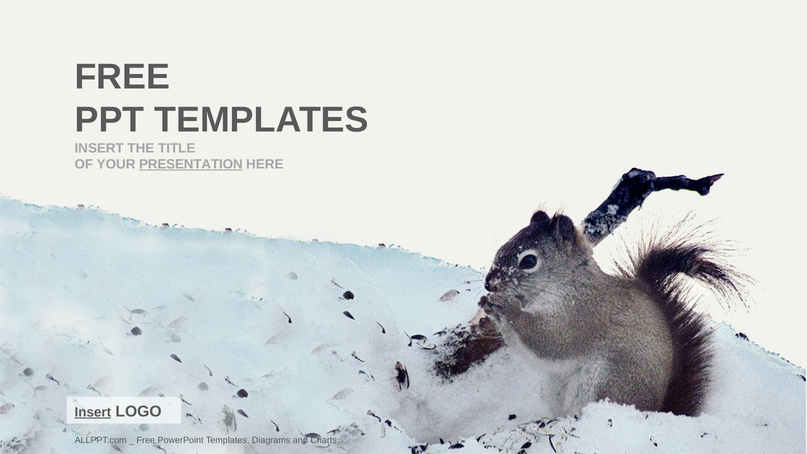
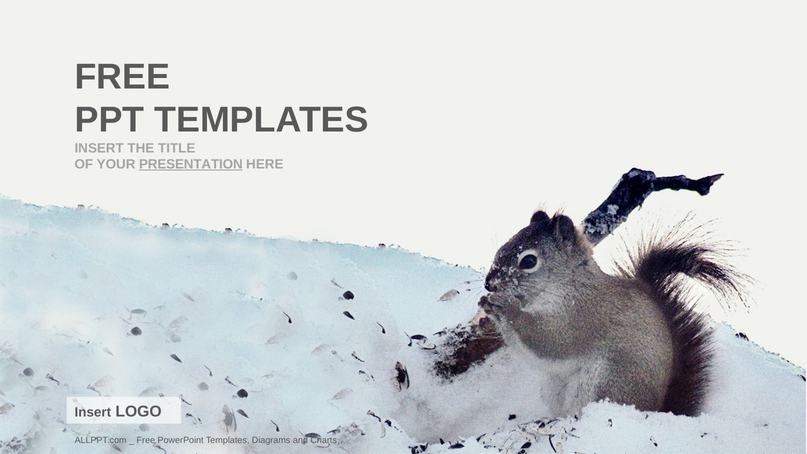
Insert underline: present -> none (93, 412)
